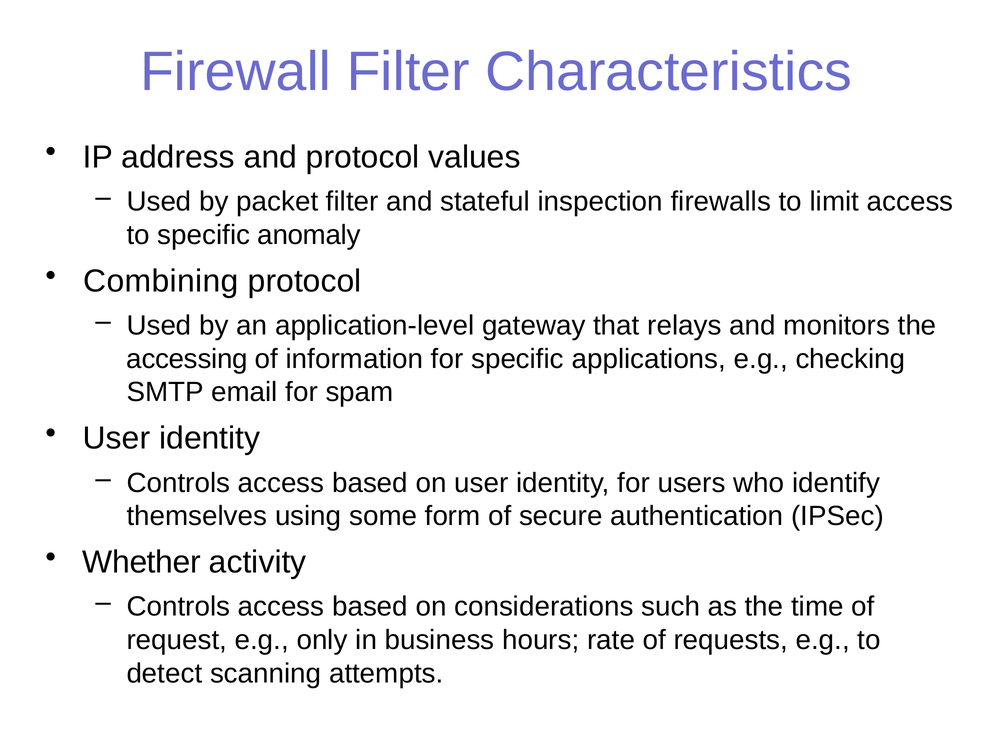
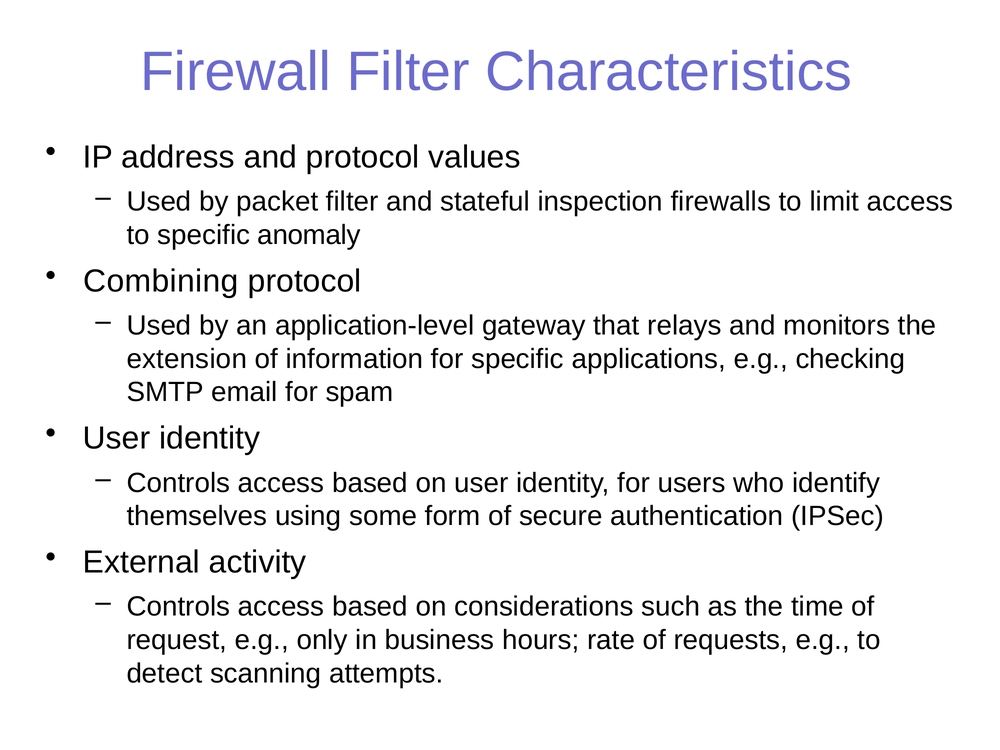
accessing: accessing -> extension (187, 359)
Whether: Whether -> External (141, 562)
